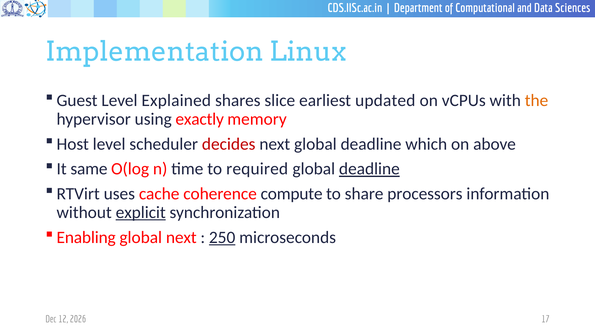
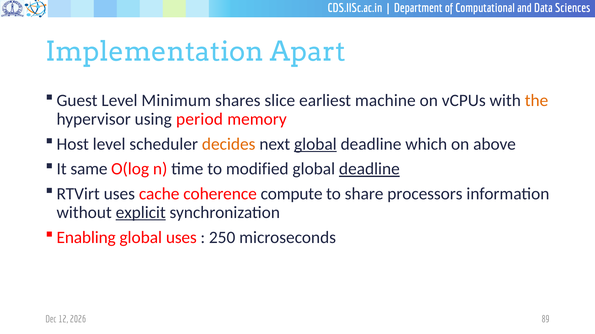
Linux: Linux -> Apart (308, 52)
Explained: Explained -> Minimum (176, 101)
updated: updated -> machine (385, 101)
exactly: exactly -> period (200, 119)
decides colour: red -> orange (229, 144)
global underline: none -> present (315, 144)
required: required -> modified (257, 169)
global next: next -> uses (181, 238)
250 underline: present -> none (222, 238)
17: 17 -> 89 (546, 320)
